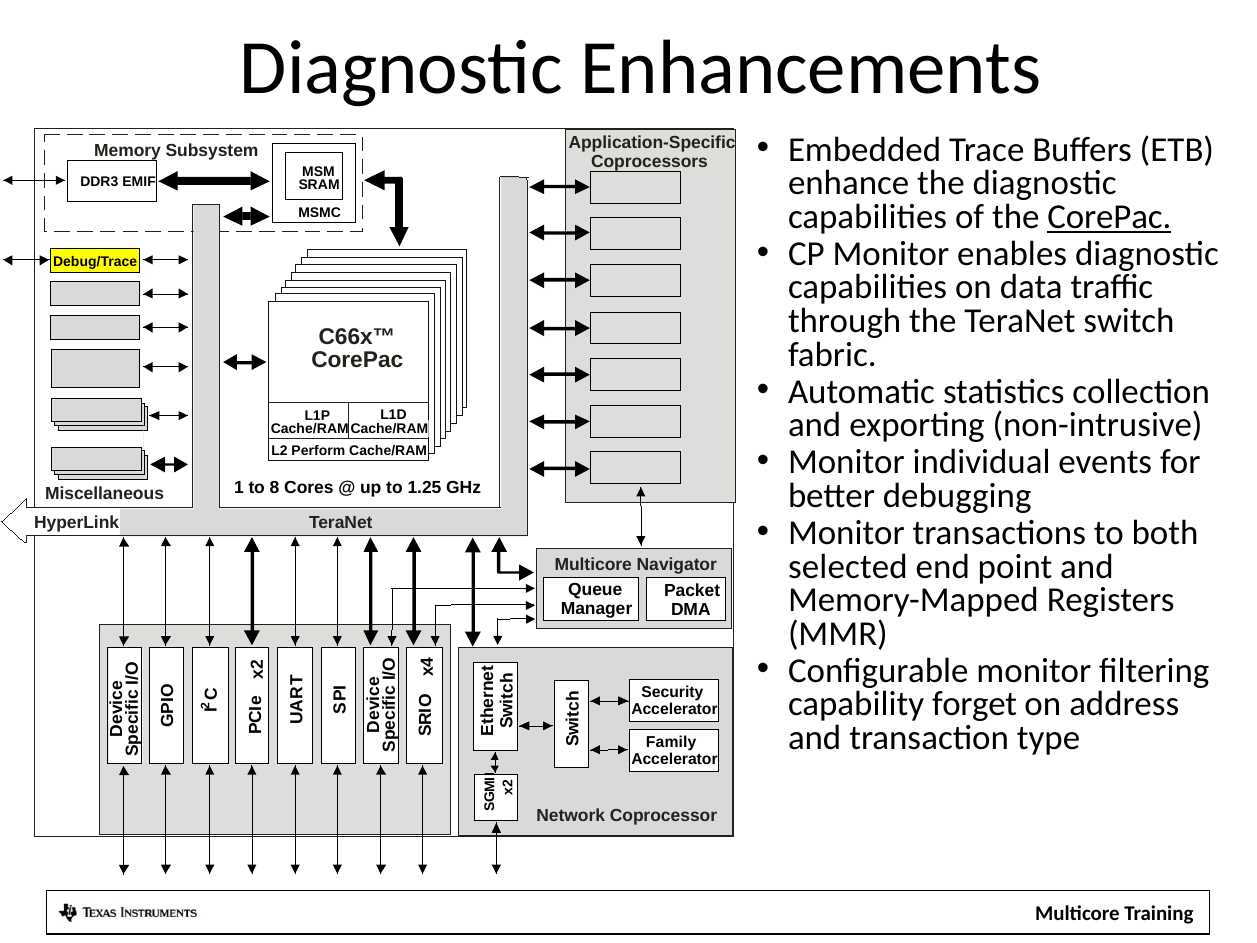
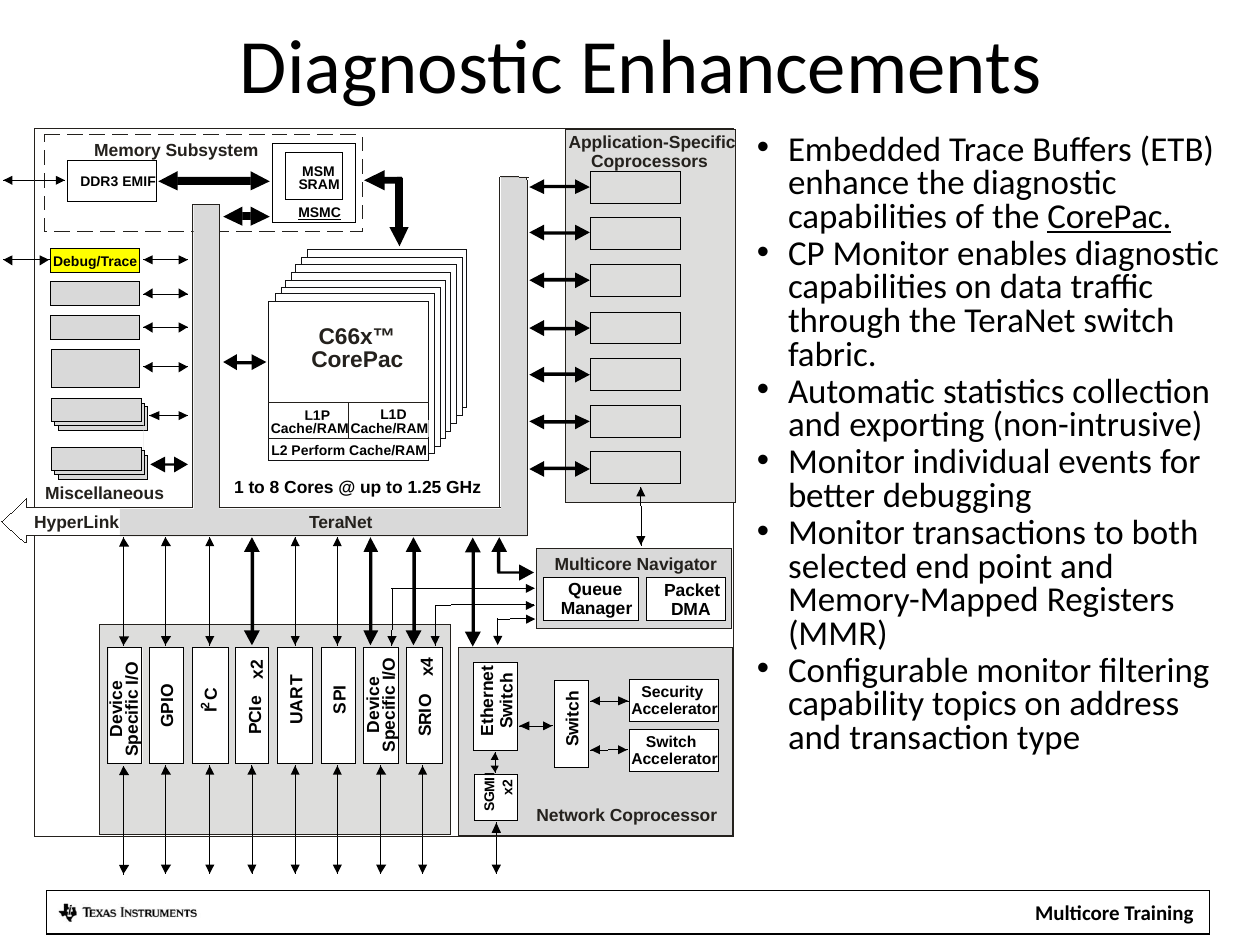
MSMC underline: none -> present (320, 213)
forget: forget -> topics (974, 704)
Family: Family -> Switch (671, 742)
